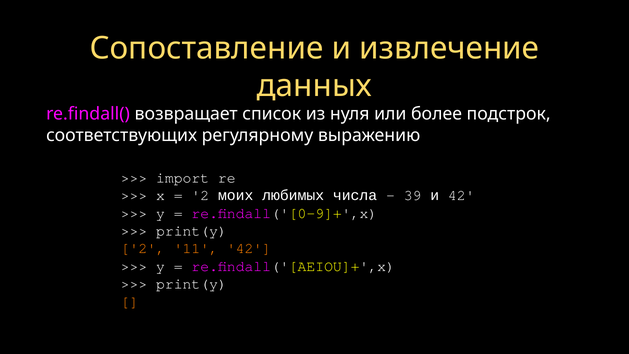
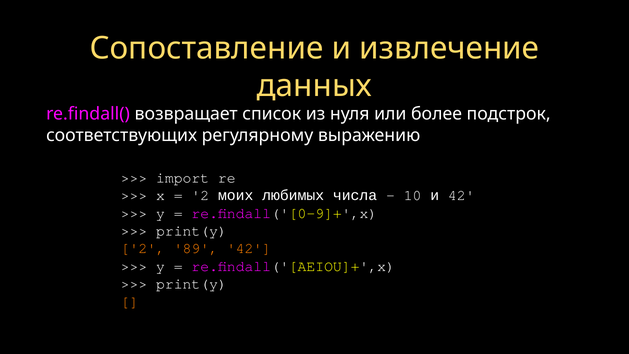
39: 39 -> 10 (413, 195)
11: 11 -> 89 (196, 248)
